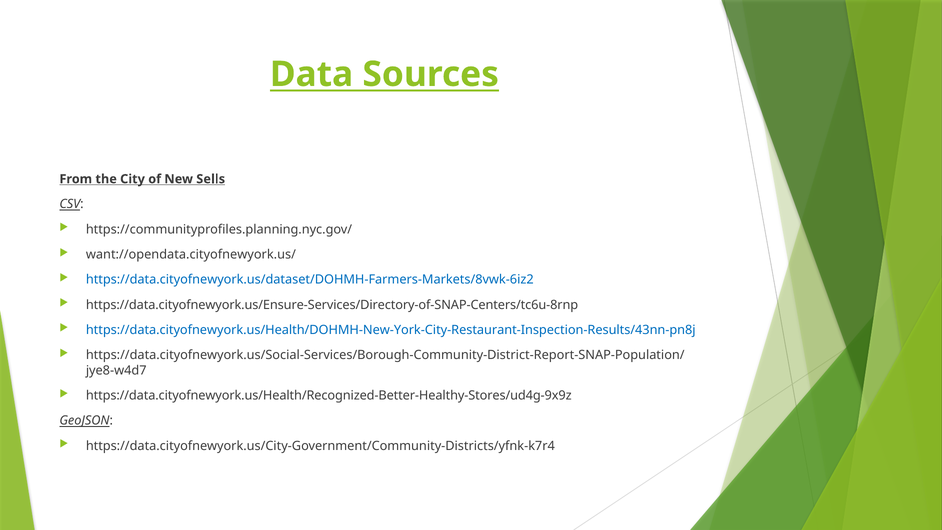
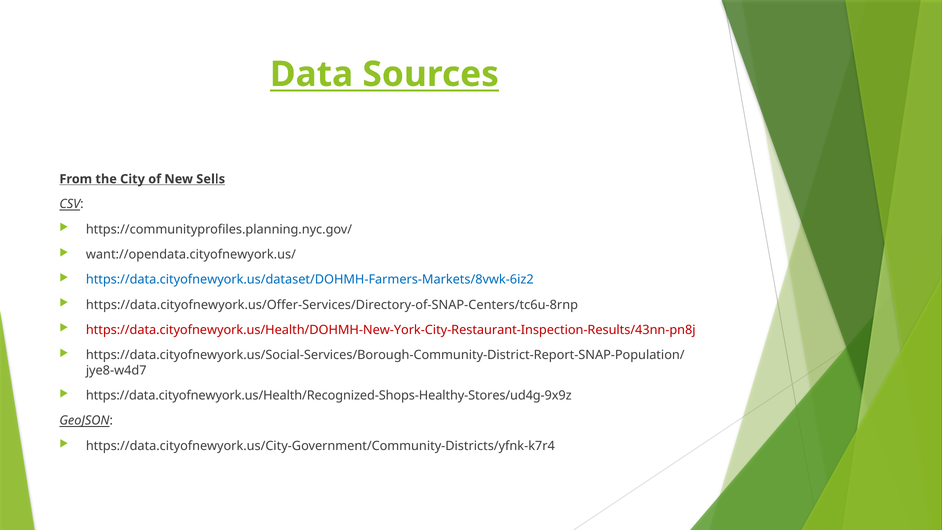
https://data.cityofnewyork.us/Ensure-Services/Directory-of-SNAP-Centers/tc6u-8rnp: https://data.cityofnewyork.us/Ensure-Services/Directory-of-SNAP-Centers/tc6u-8rnp -> https://data.cityofnewyork.us/Offer-Services/Directory-of-SNAP-Centers/tc6u-8rnp (332, 305)
https://data.cityofnewyork.us/Health/DOHMH-New-York-City-Restaurant-Inspection-Results/43nn-pn8j colour: blue -> red (391, 330)
https://data.cityofnewyork.us/Health/Recognized-Better-Healthy-Stores/ud4g-9x9z: https://data.cityofnewyork.us/Health/Recognized-Better-Healthy-Stores/ud4g-9x9z -> https://data.cityofnewyork.us/Health/Recognized-Shops-Healthy-Stores/ud4g-9x9z (329, 396)
